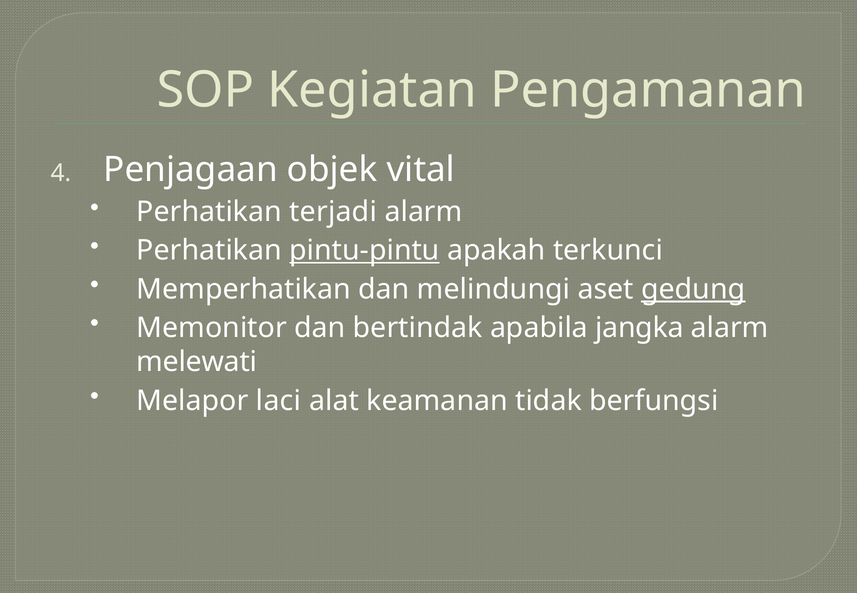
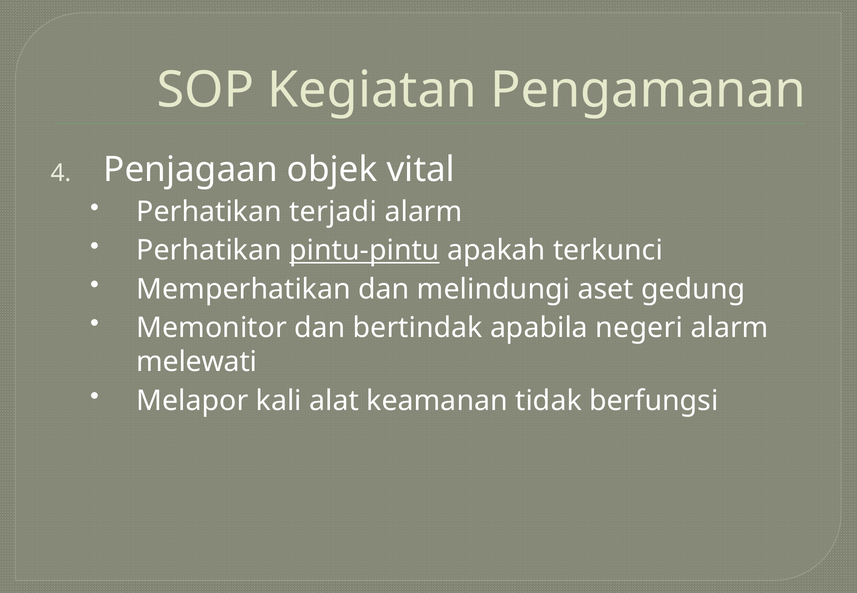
gedung underline: present -> none (693, 289)
jangka: jangka -> negeri (639, 328)
laci: laci -> kali (279, 401)
